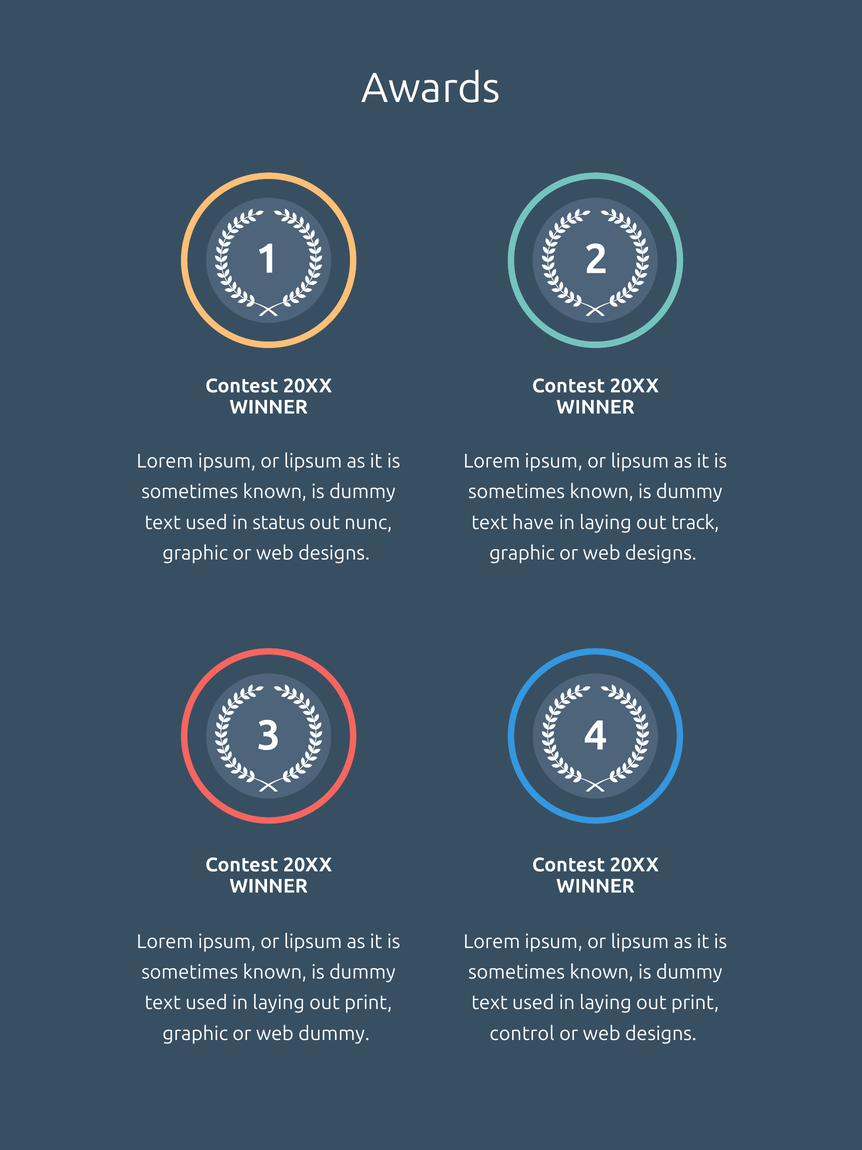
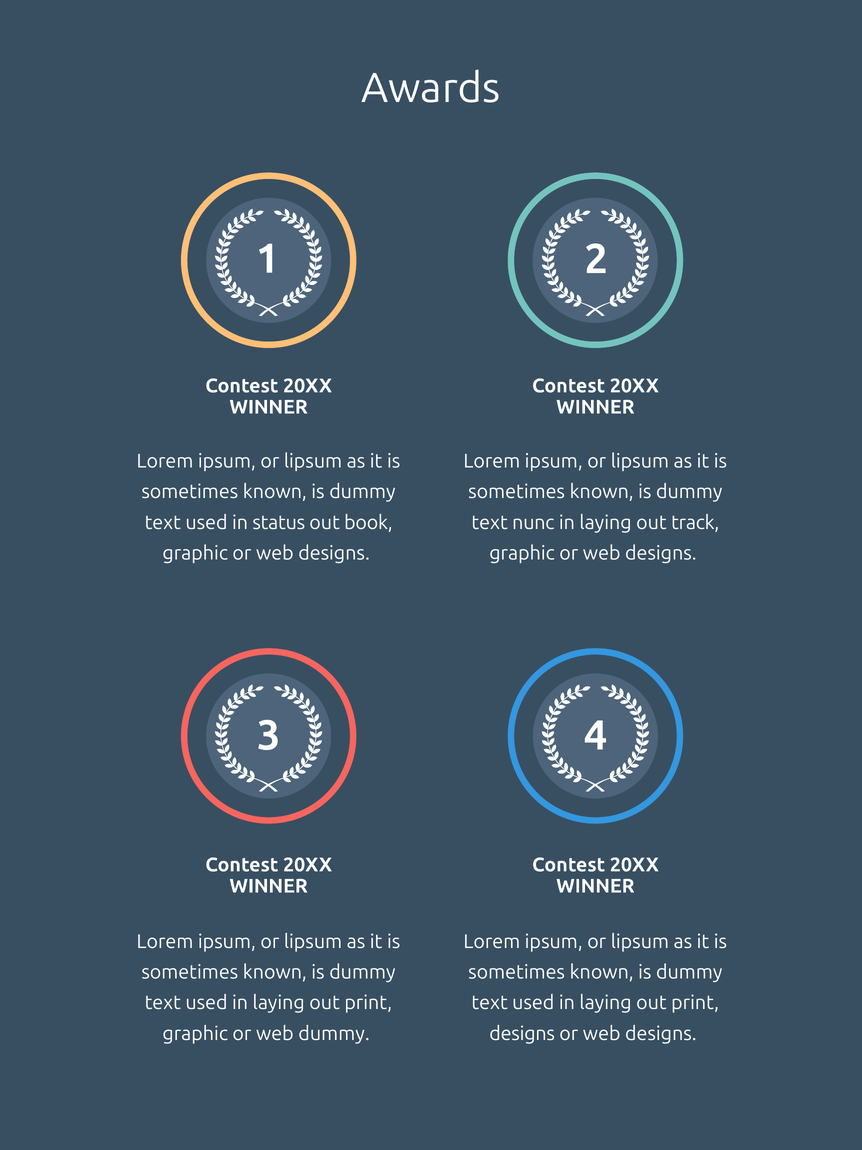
nunc: nunc -> book (368, 522)
have: have -> nunc (533, 522)
control: control -> designs (522, 1033)
